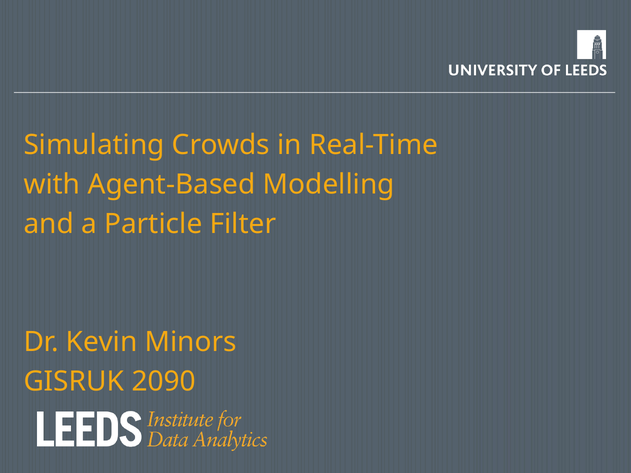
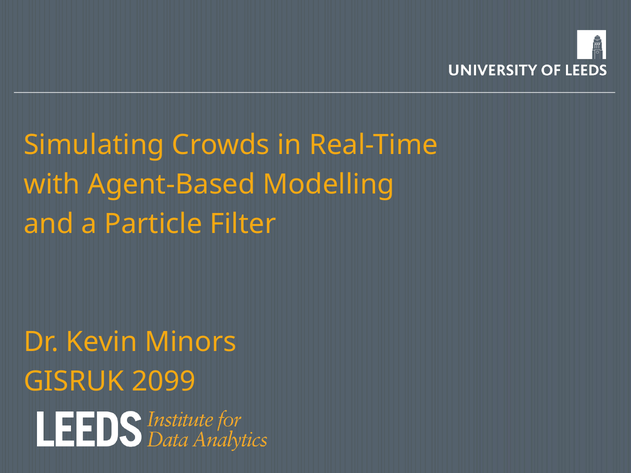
2090: 2090 -> 2099 (164, 382)
